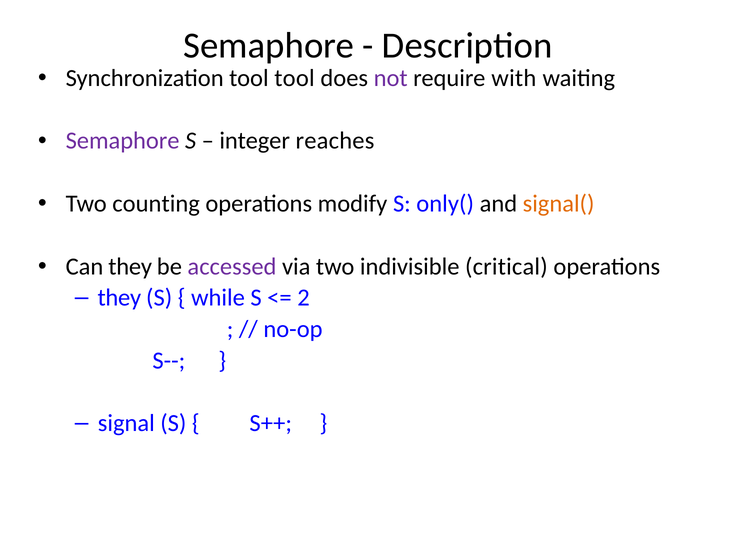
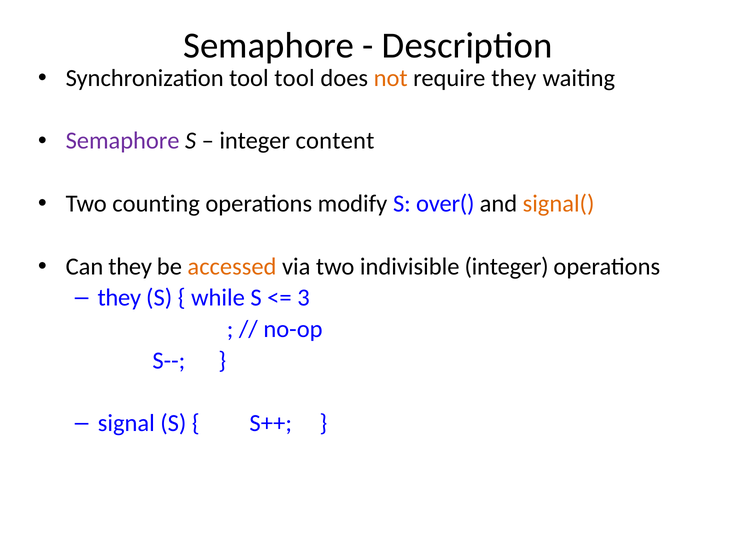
not colour: purple -> orange (391, 78)
require with: with -> they (514, 78)
reaches: reaches -> content (335, 141)
only(: only( -> over( (445, 204)
accessed colour: purple -> orange (232, 266)
indivisible critical: critical -> integer (507, 266)
2: 2 -> 3 (303, 298)
